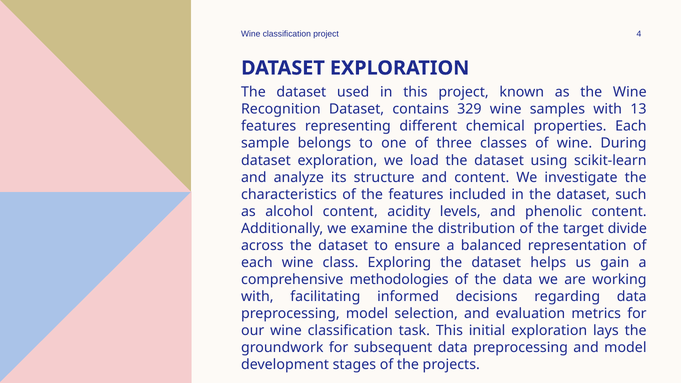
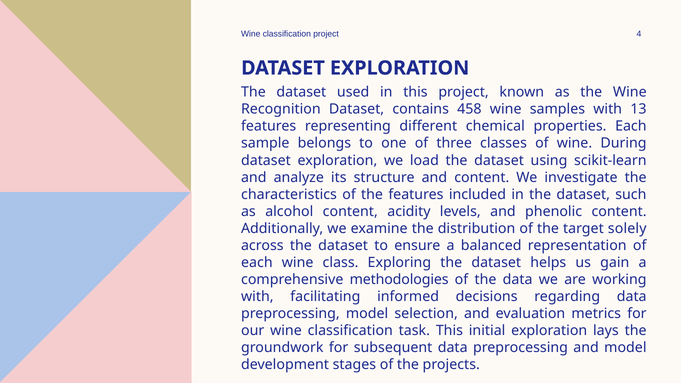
329: 329 -> 458 (469, 109)
divide: divide -> solely (627, 228)
